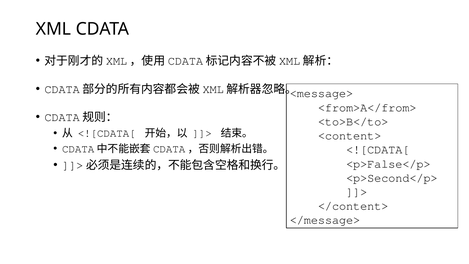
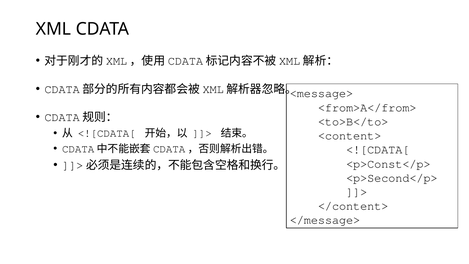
<p>False</p>: <p>False</p> -> <p>Const</p> (388, 164)
